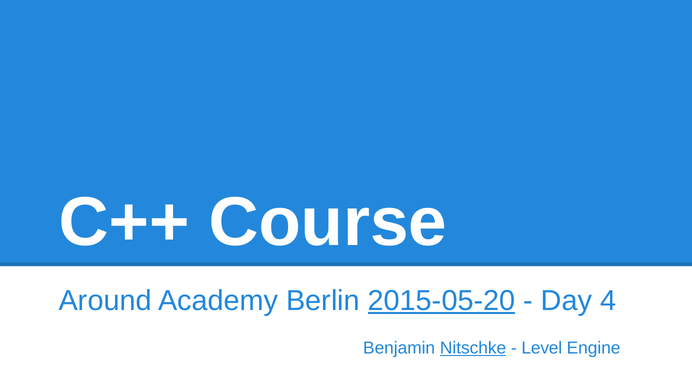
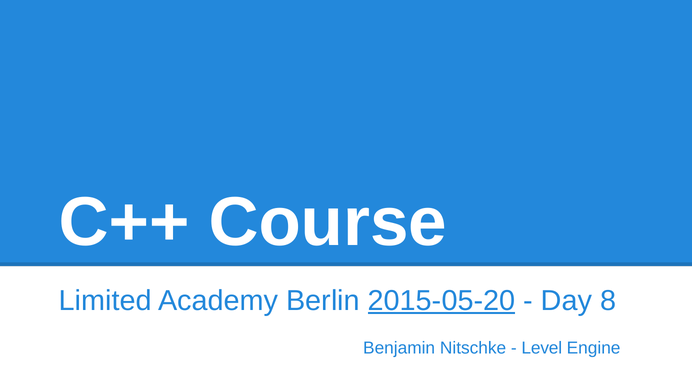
Around: Around -> Limited (105, 301)
4: 4 -> 8 (608, 301)
Nitschke underline: present -> none (473, 348)
